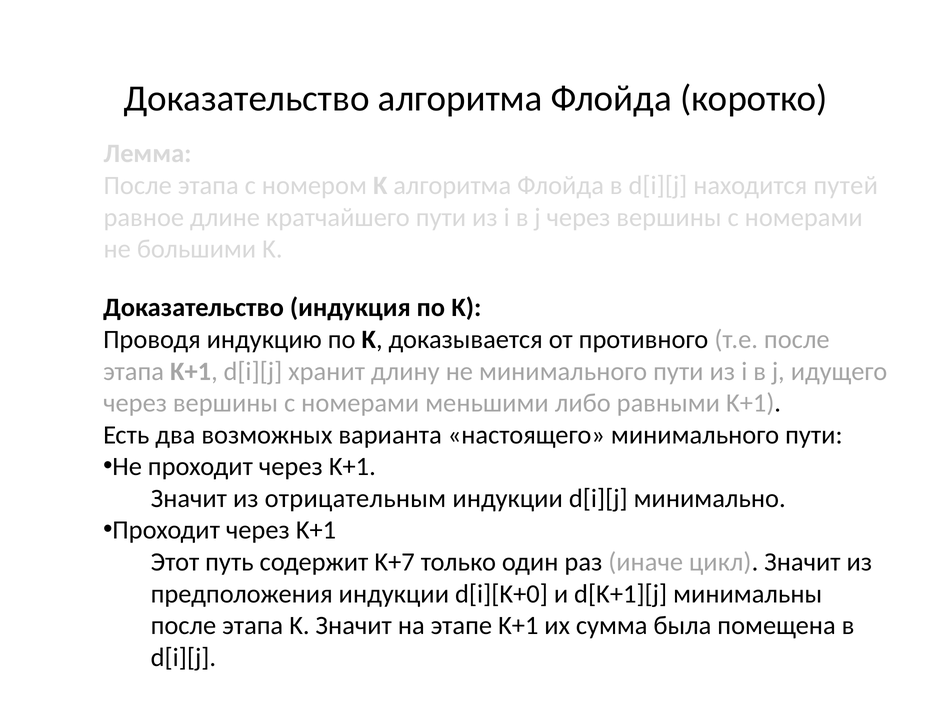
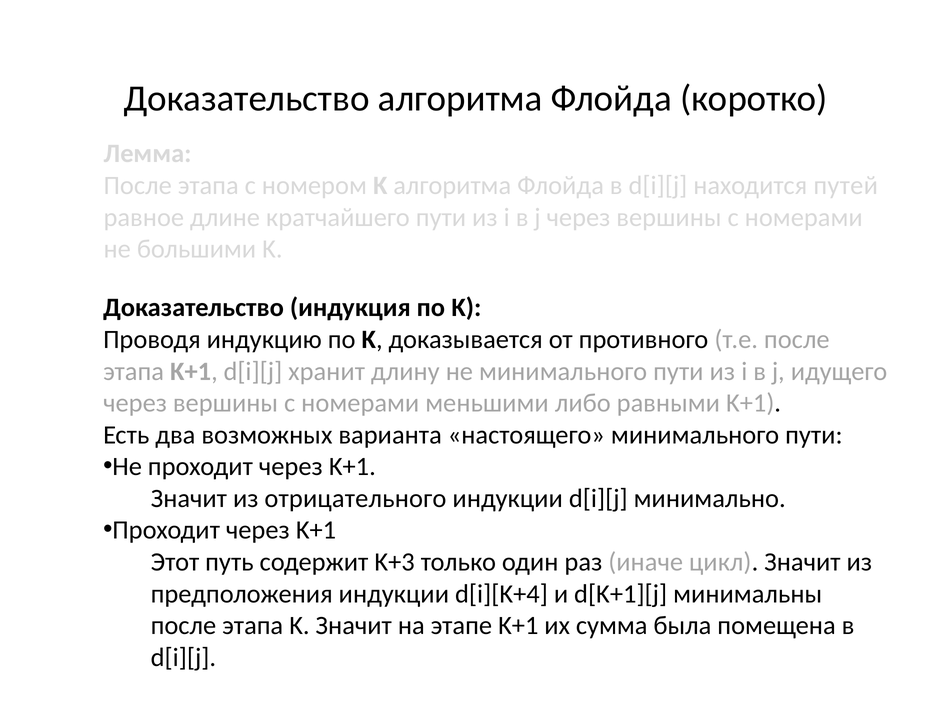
отрицательным: отрицательным -> отрицательного (355, 498)
K+7: K+7 -> K+3 (395, 562)
d[i][K+0: d[i][K+0 -> d[i][K+4 (501, 594)
